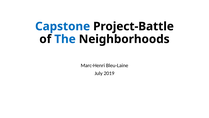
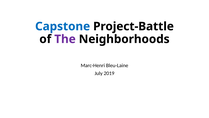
The colour: blue -> purple (65, 39)
